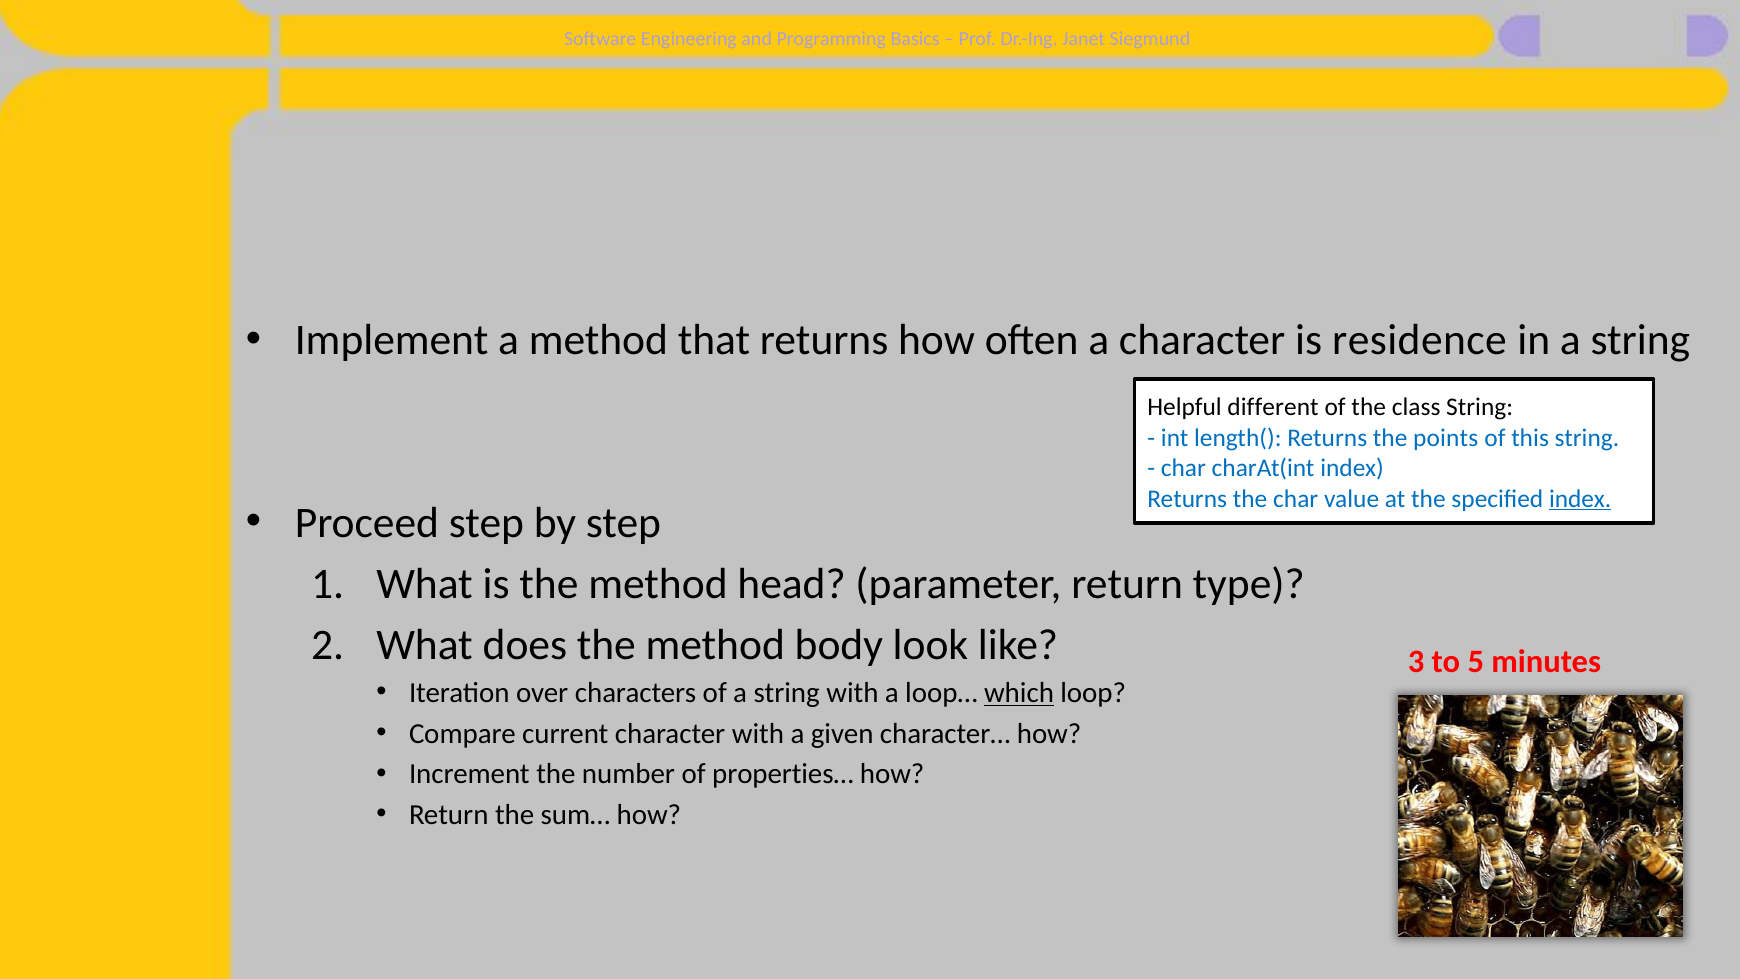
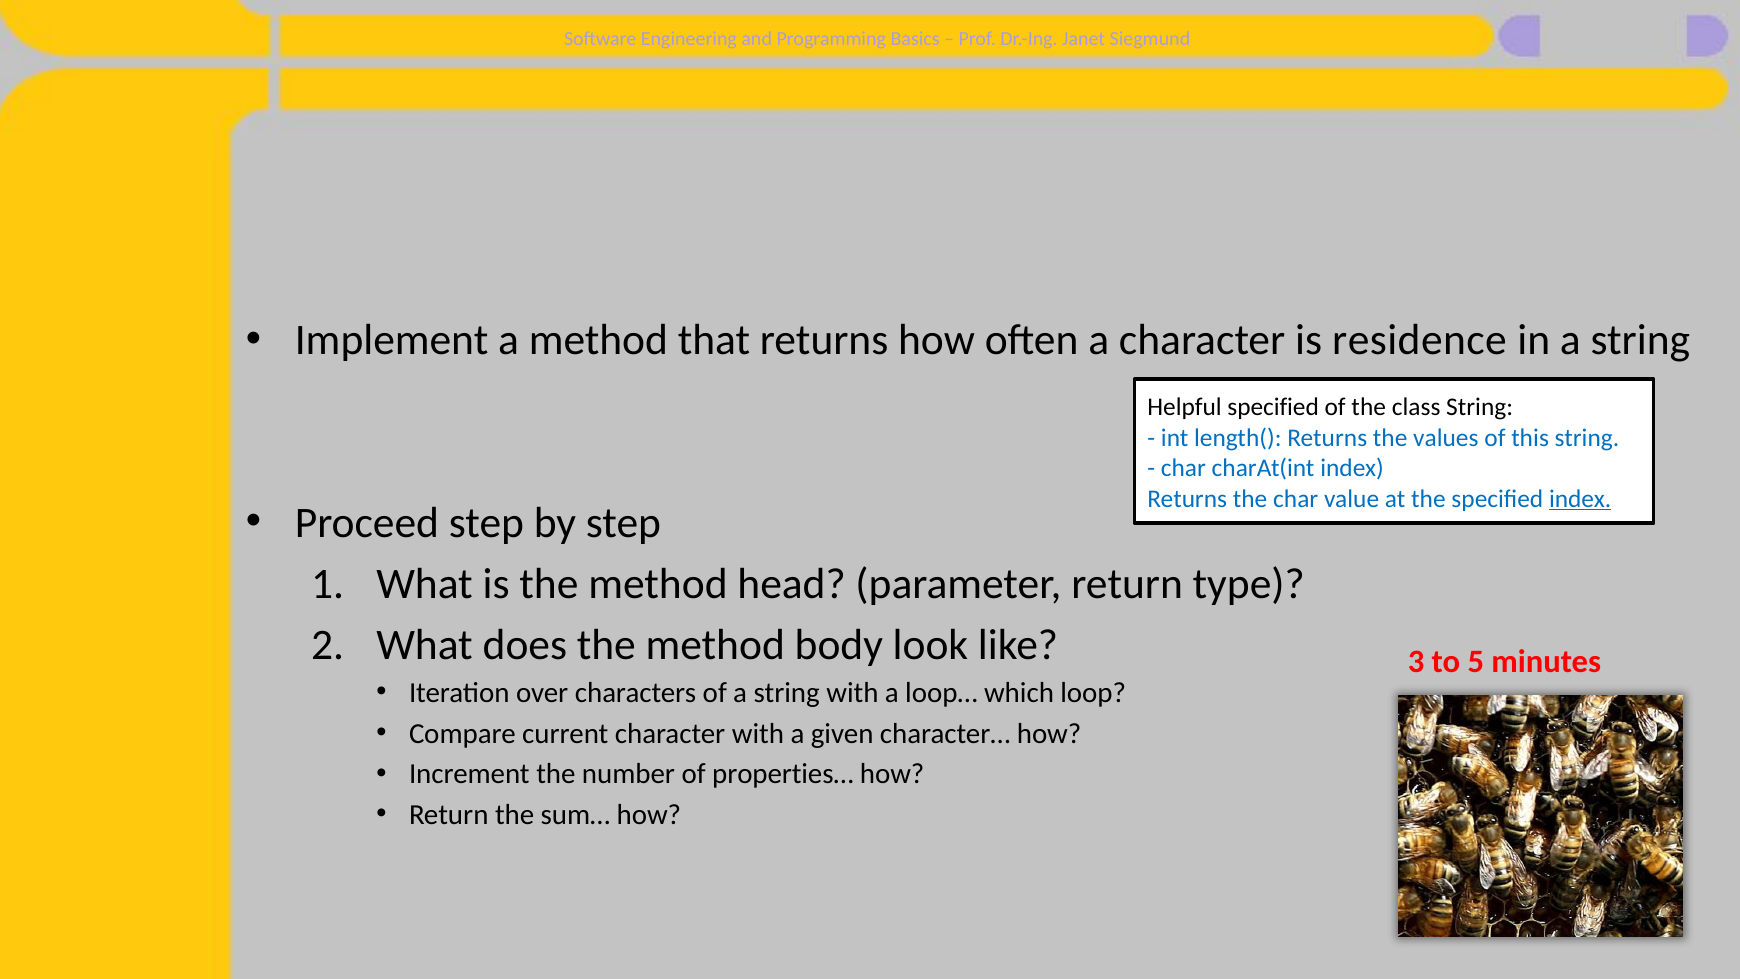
Helpful different: different -> specified (1273, 407)
points: points -> values (1446, 438)
which underline: present -> none (1019, 693)
